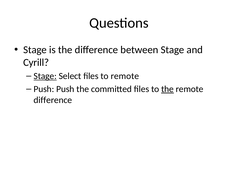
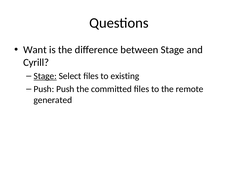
Stage: Stage -> Want (35, 50)
to remote: remote -> existing (125, 76)
the underline: present -> none (167, 89)
difference: difference -> generated (53, 100)
